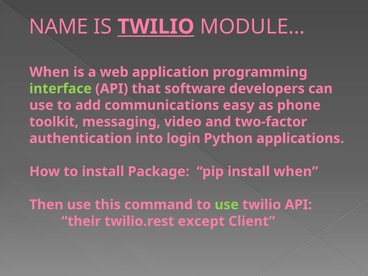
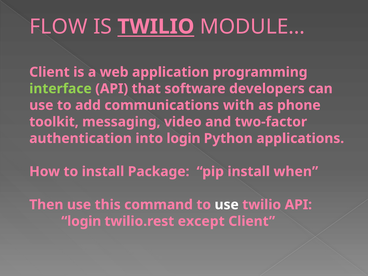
NAME: NAME -> FLOW (58, 27)
When: When -> Client (49, 72)
easy: easy -> with (239, 105)
use colour: light green -> white (227, 205)
their: their -> login (81, 221)
